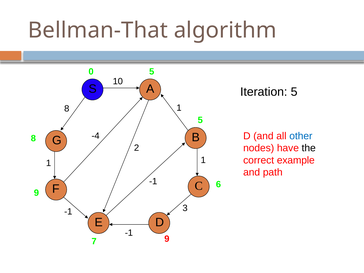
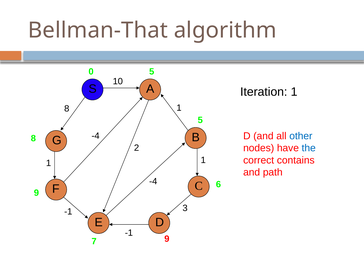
Iteration 5: 5 -> 1 (294, 92)
the colour: black -> blue (309, 148)
example: example -> contains (296, 160)
-1: -1 -> -4 (153, 181)
